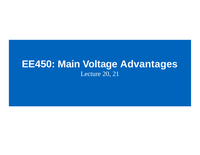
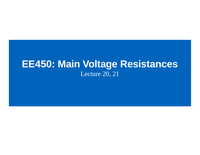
Advantages: Advantages -> Resistances (149, 64)
